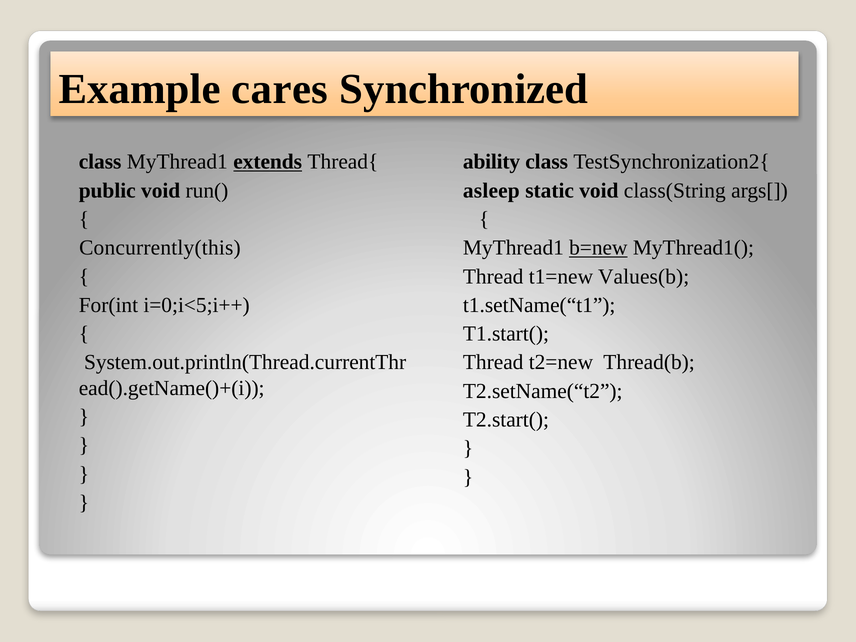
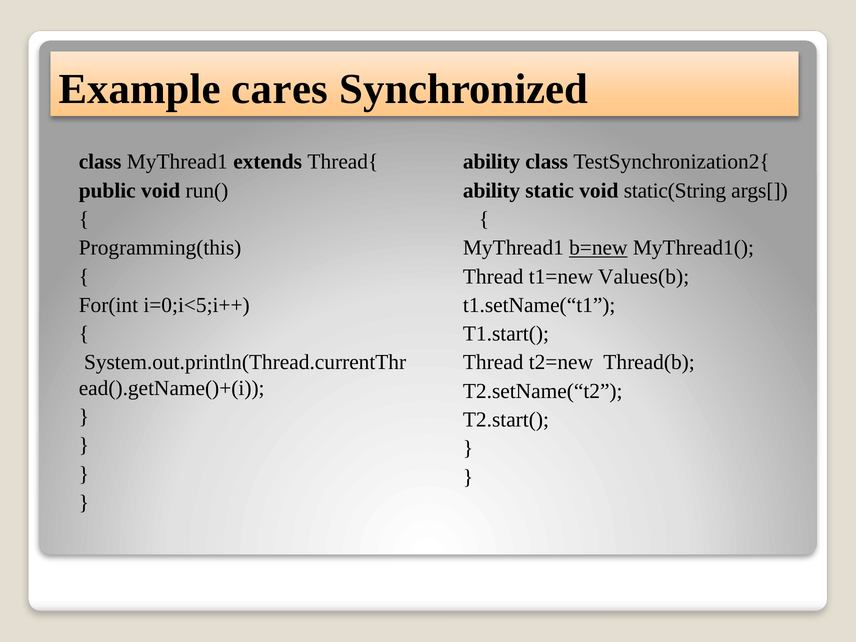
extends underline: present -> none (268, 162)
asleep: asleep -> ability (492, 191)
class(String: class(String -> static(String (675, 191)
Concurrently(this: Concurrently(this -> Programming(this (160, 248)
